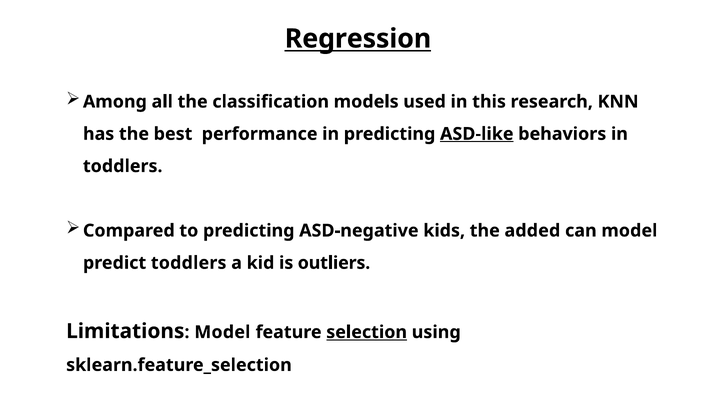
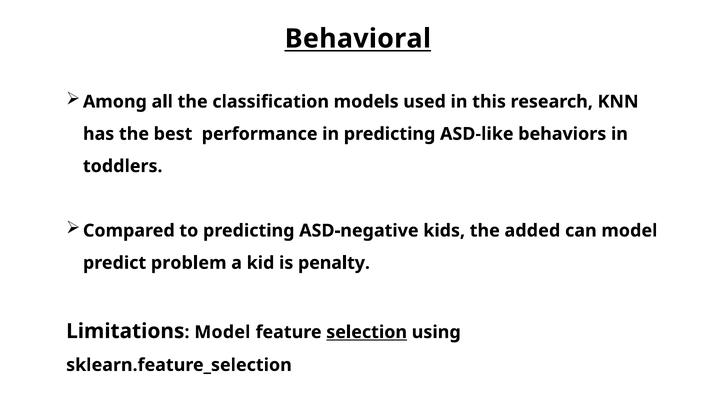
Regression: Regression -> Behavioral (358, 39)
ASD-like underline: present -> none (477, 134)
predict toddlers: toddlers -> problem (189, 263)
outliers: outliers -> penalty (334, 263)
